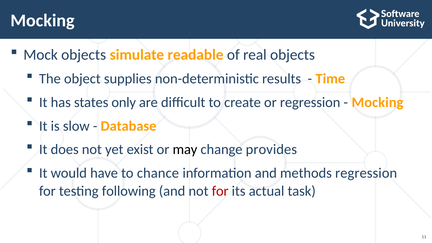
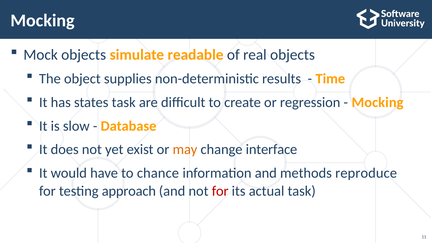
states only: only -> task (124, 102)
may colour: black -> orange (185, 149)
provides: provides -> interface (271, 149)
methods regression: regression -> reproduce (366, 173)
following: following -> approach (129, 191)
